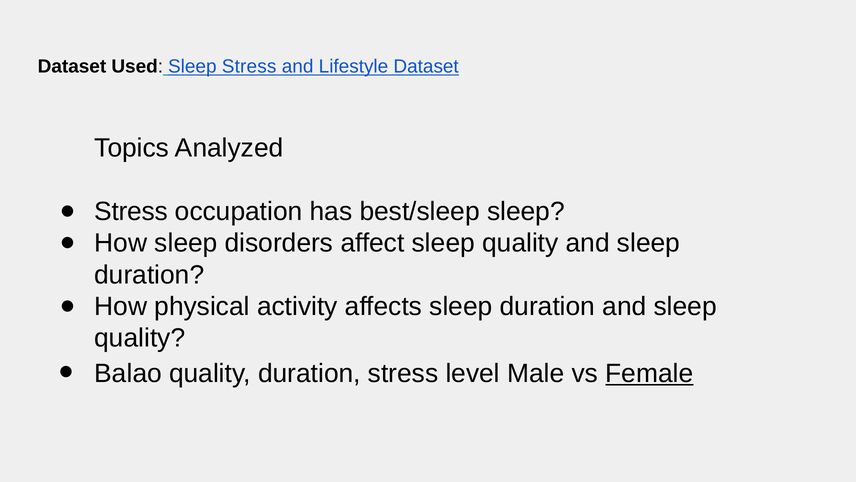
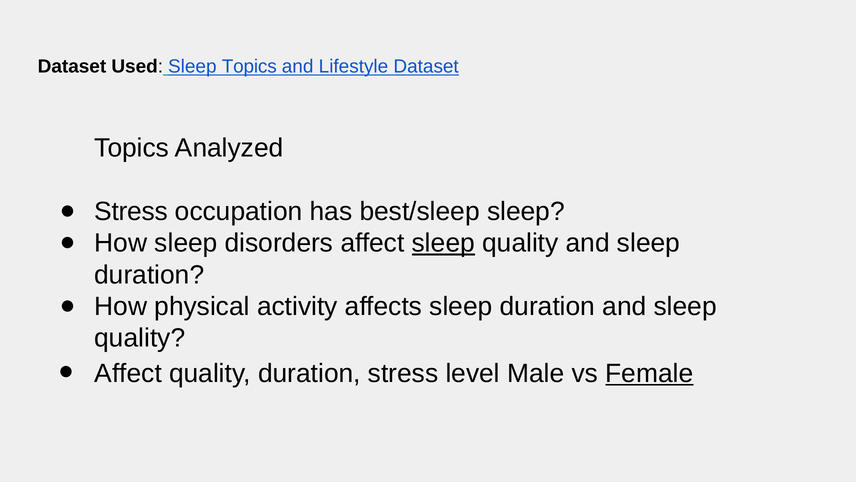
Sleep Stress: Stress -> Topics (249, 66)
sleep underline: none -> present (443, 243)
Balao: Balao -> Affect (128, 373)
